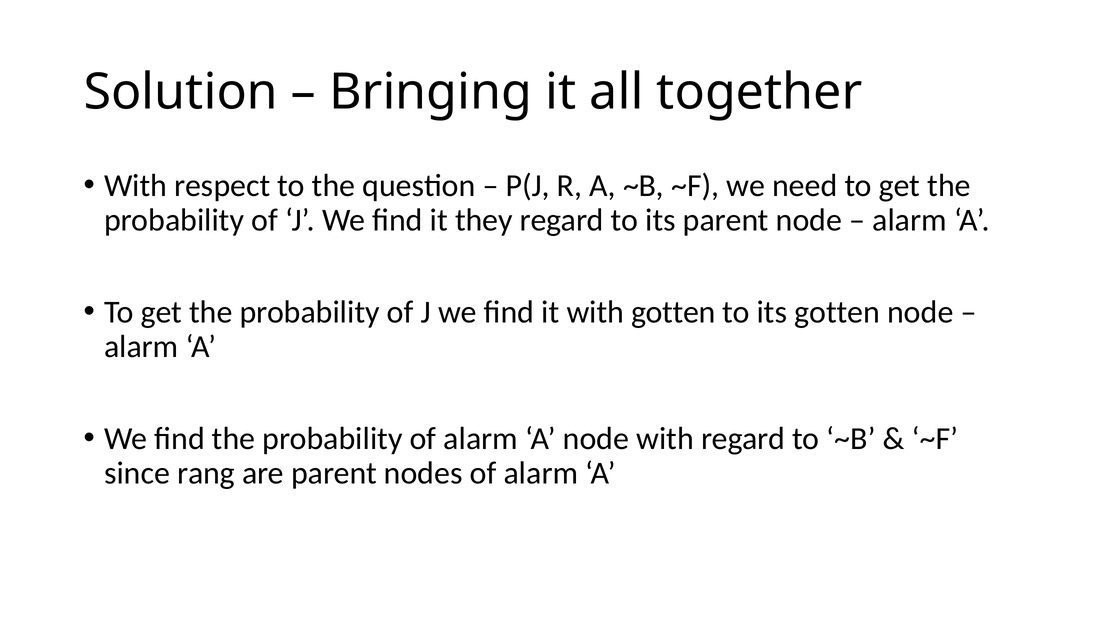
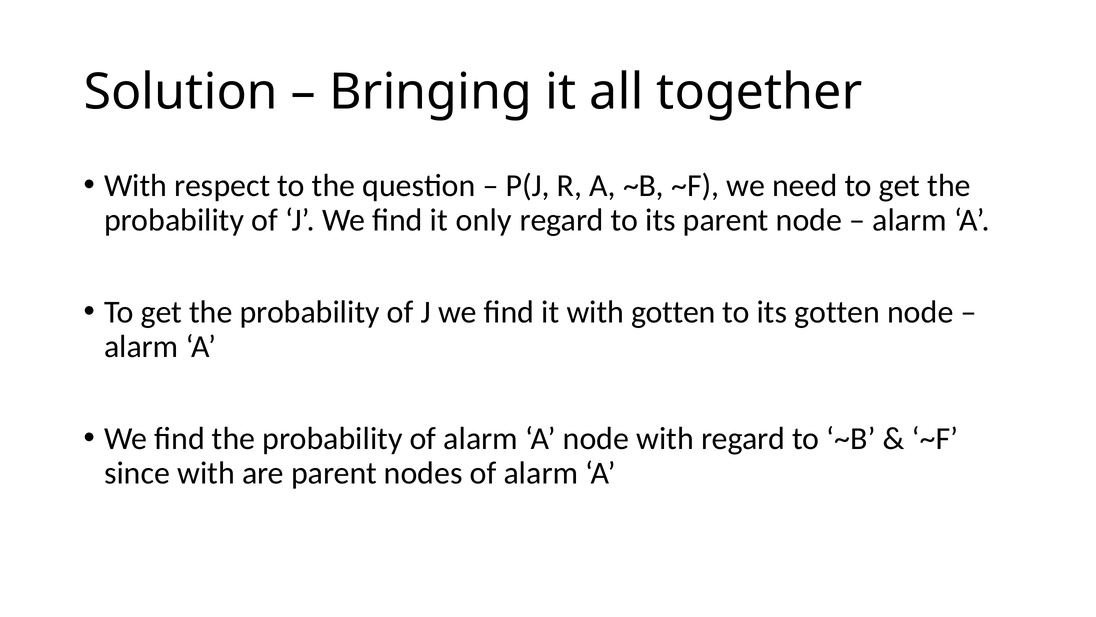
they: they -> only (484, 220)
since rang: rang -> with (206, 473)
